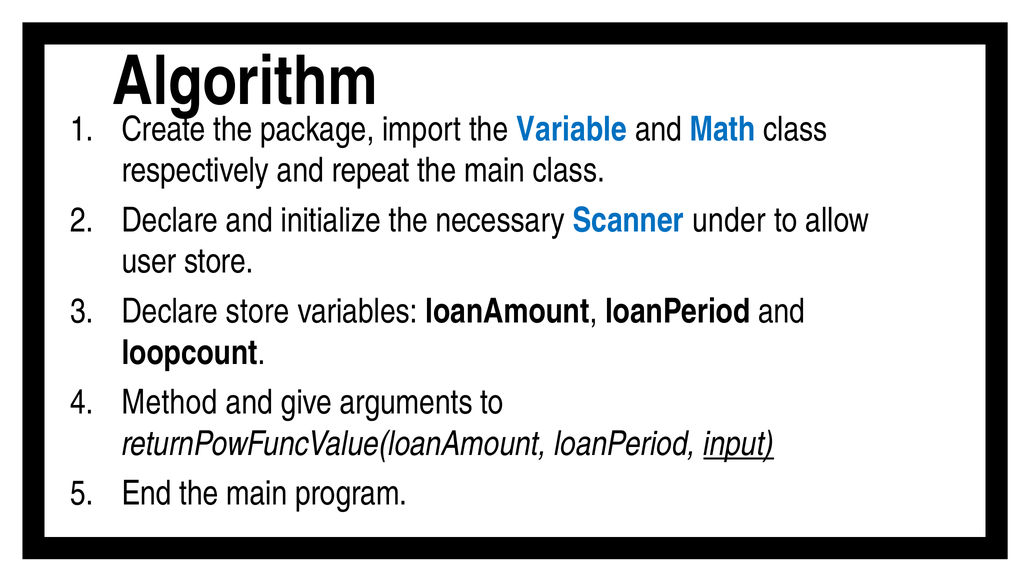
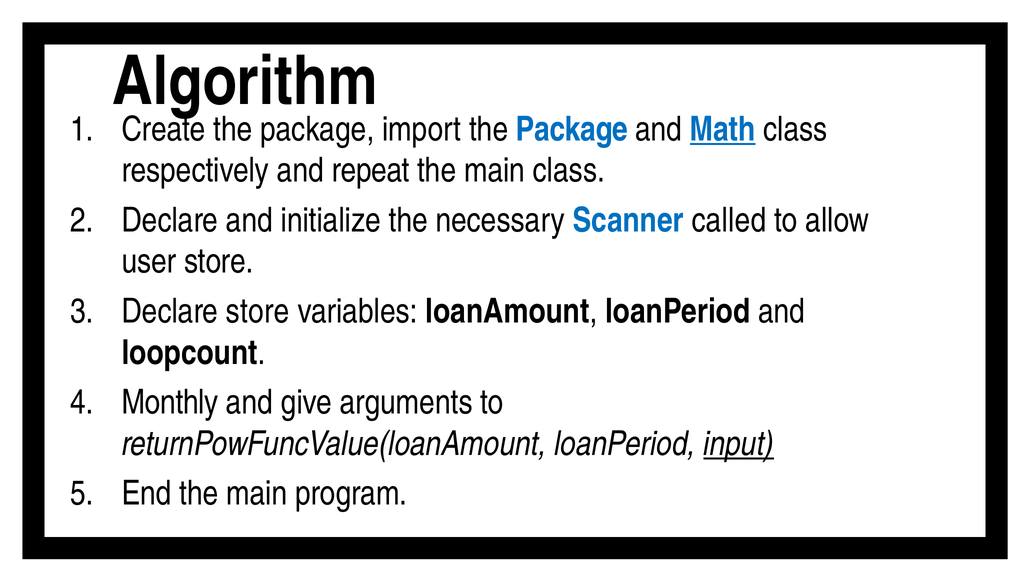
import the Variable: Variable -> Package (572, 129)
Math underline: none -> present (723, 129)
under: under -> called (729, 220)
Method: Method -> Monthly (170, 402)
